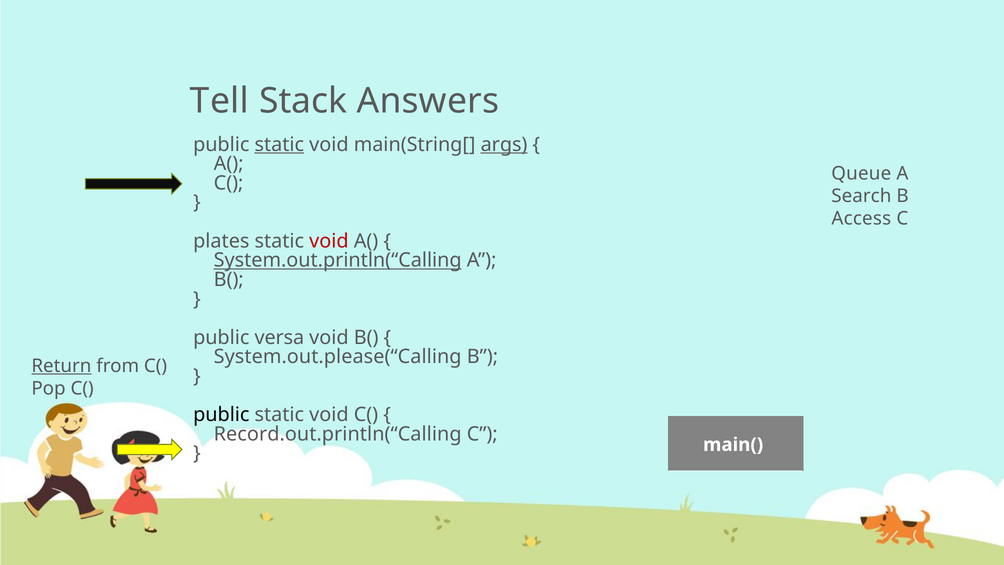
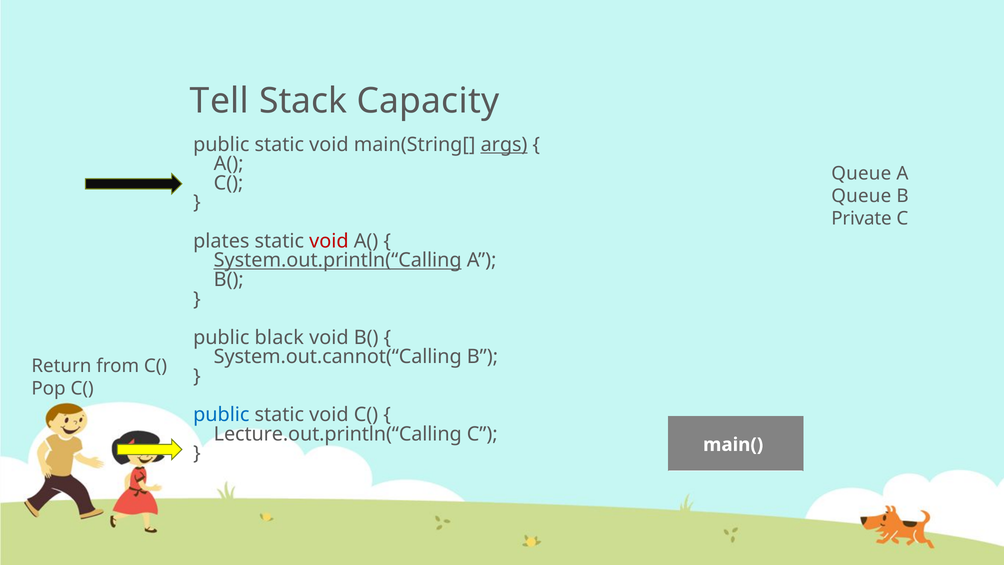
Answers: Answers -> Capacity (428, 101)
static underline: present -> none (279, 144)
Search: Search -> Queue (861, 196)
Access: Access -> Private (861, 219)
versa: versa -> black (279, 337)
System.out.please(“Calling: System.out.please(“Calling -> System.out.cannot(“Calling (338, 357)
Return underline: present -> none (61, 366)
public colour: black -> blue (221, 415)
Record.out.println(“Calling: Record.out.println(“Calling -> Lecture.out.println(“Calling (338, 434)
